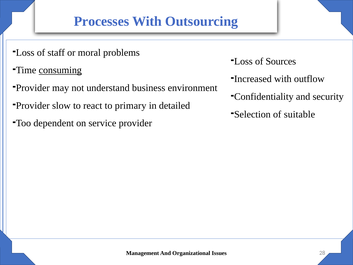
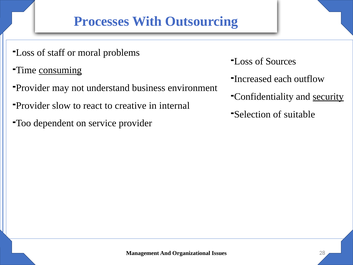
Increased with: with -> each (283, 79)
security underline: none -> present (328, 97)
primary: primary -> creative (131, 105)
detailed: detailed -> internal (174, 105)
